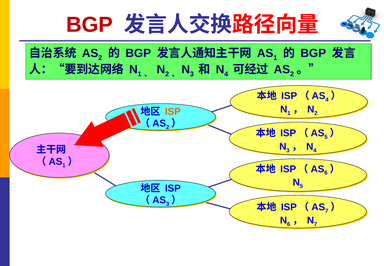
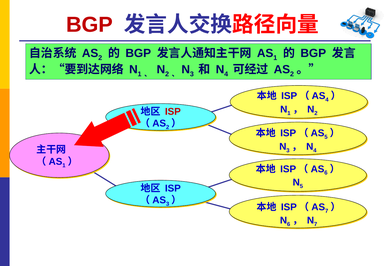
ISP colour: orange -> red (173, 112)
